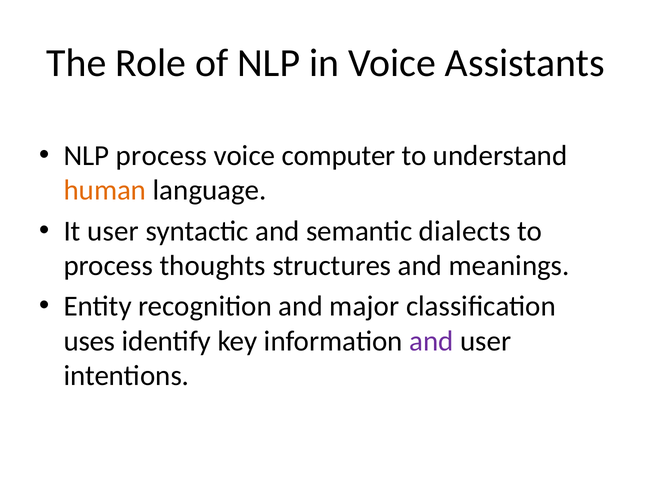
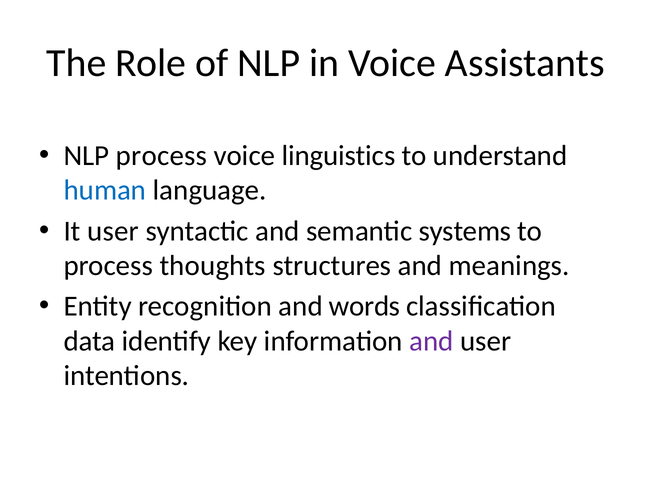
computer: computer -> linguistics (339, 156)
human colour: orange -> blue (105, 190)
dialects: dialects -> systems (465, 231)
major: major -> words (365, 306)
uses: uses -> data (89, 341)
